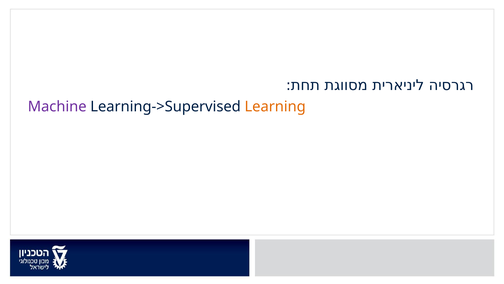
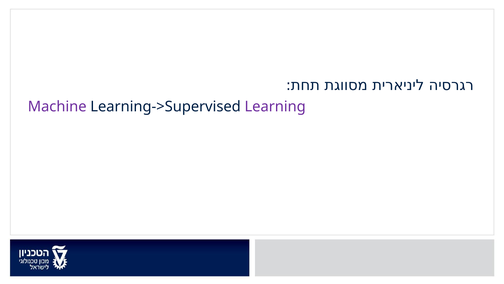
Learning colour: orange -> purple (275, 106)
